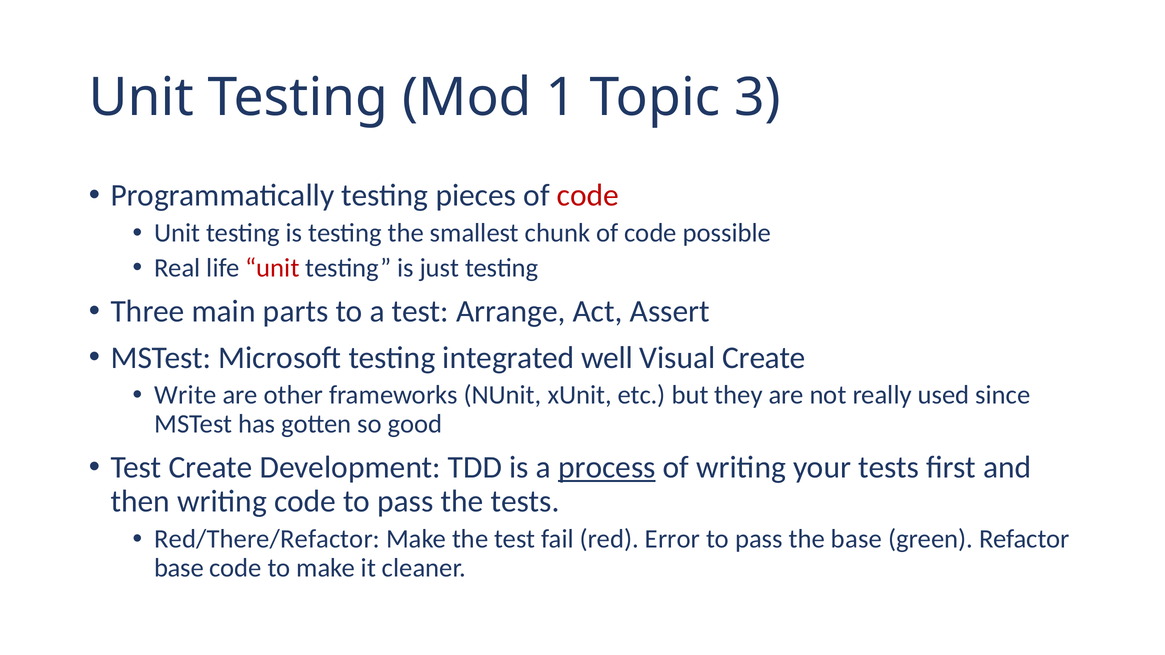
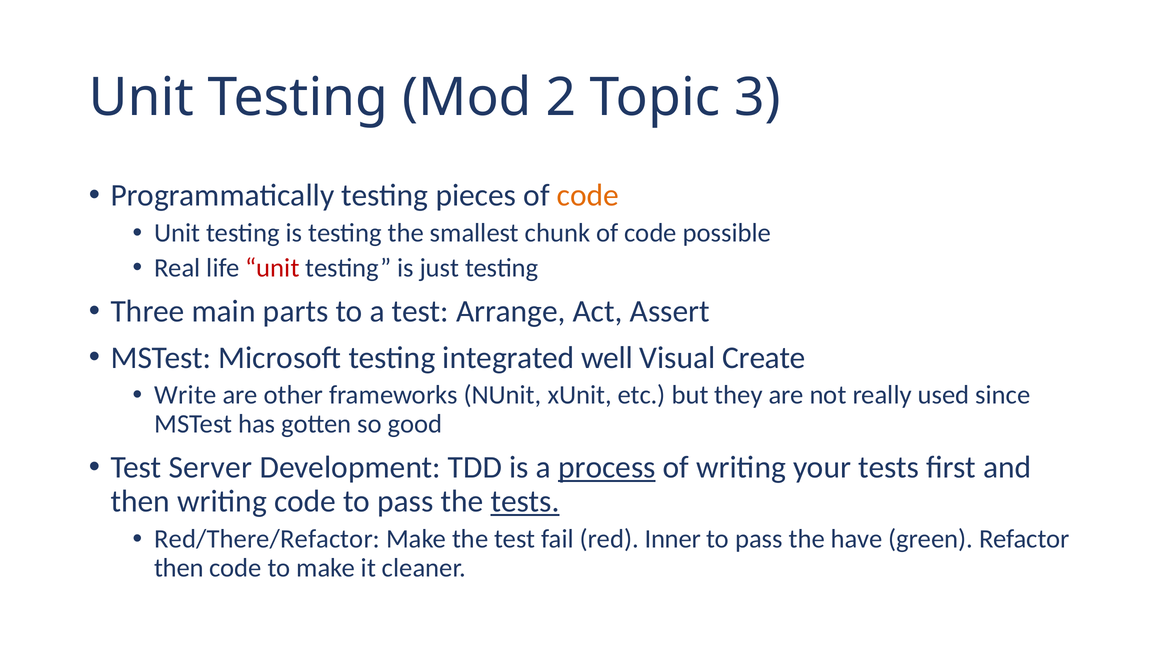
1: 1 -> 2 (561, 98)
code colour: red -> orange (588, 196)
Test Create: Create -> Server (210, 468)
tests underline: none -> present (525, 502)
Error: Error -> Inner (673, 539)
the base: base -> have (857, 539)
base: base -> then (179, 568)
